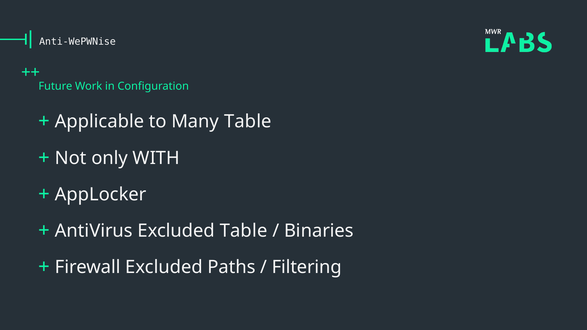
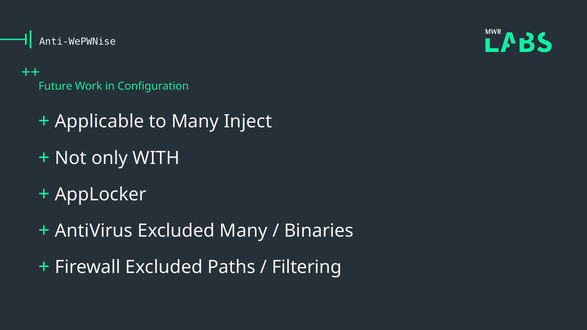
Many Table: Table -> Inject (248, 122)
Excluded Table: Table -> Many (244, 231)
